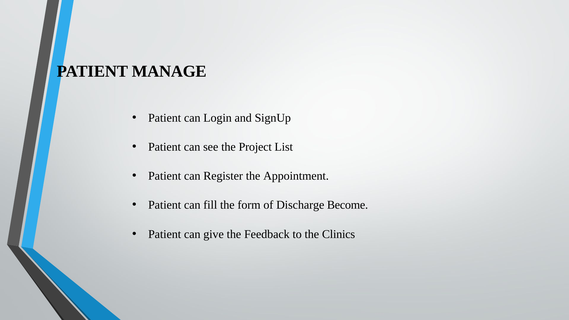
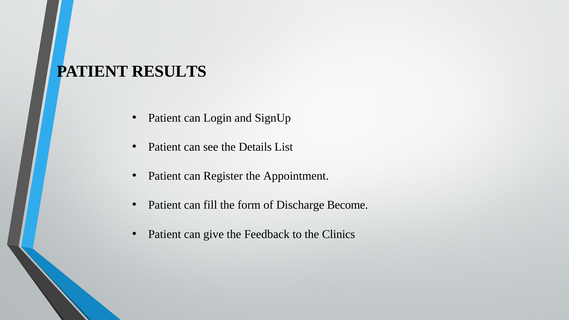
MANAGE: MANAGE -> RESULTS (169, 71)
Project: Project -> Details (255, 147)
